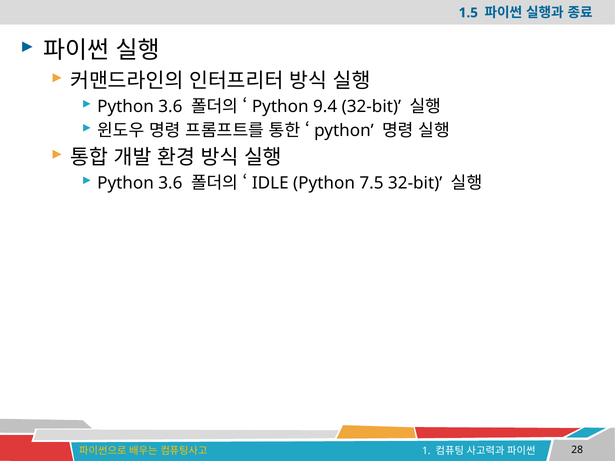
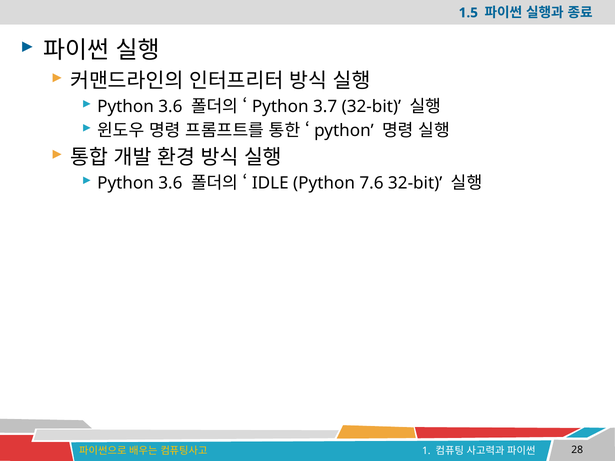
9.4: 9.4 -> 3.7 (325, 107)
7.5: 7.5 -> 7.6 (371, 183)
